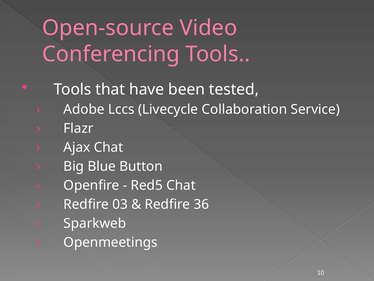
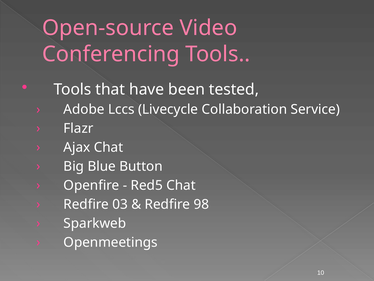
36: 36 -> 98 (201, 204)
